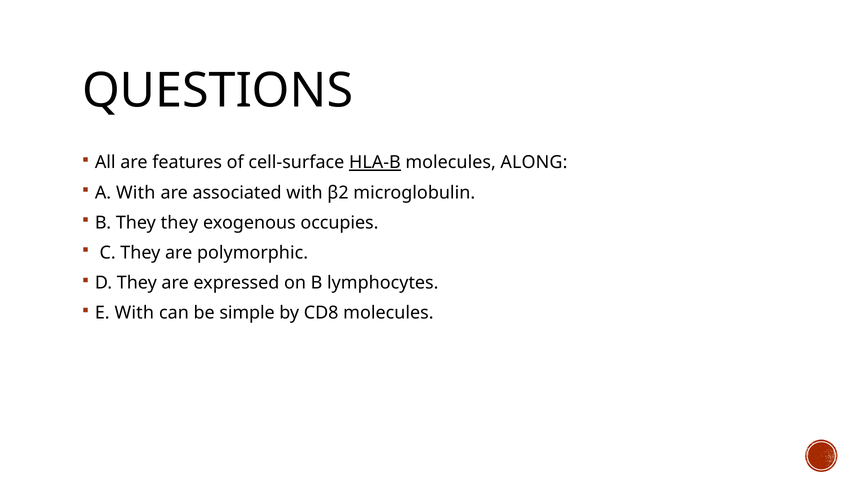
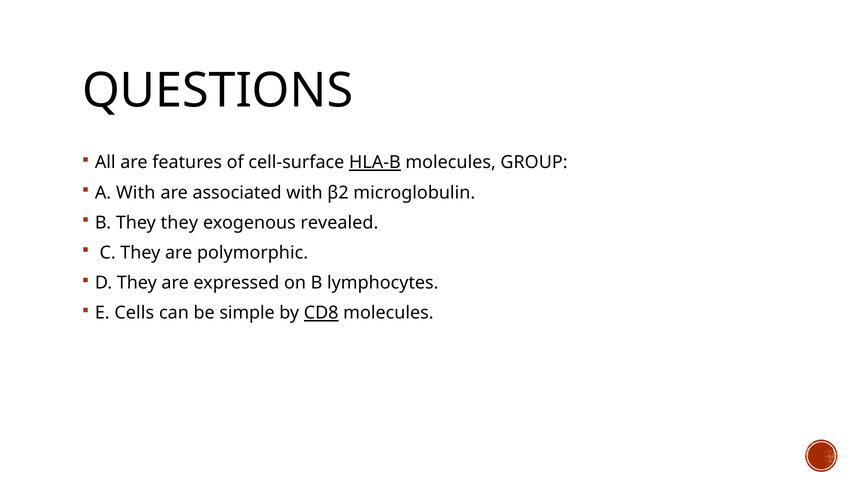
ALONG: ALONG -> GROUP (534, 163)
occupies: occupies -> revealed (339, 223)
E With: With -> Cells (134, 313)
CD8 underline: none -> present (321, 313)
